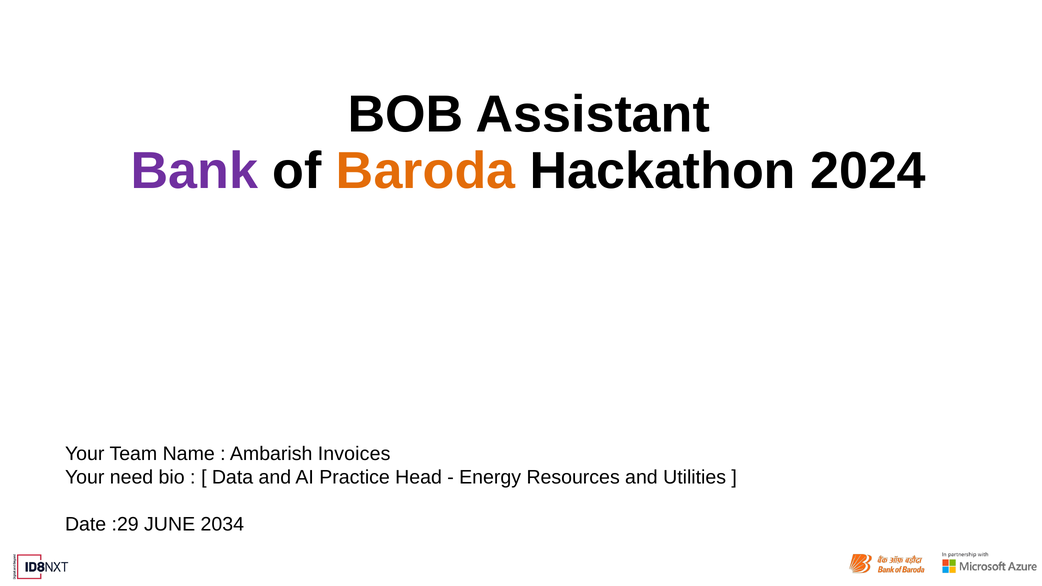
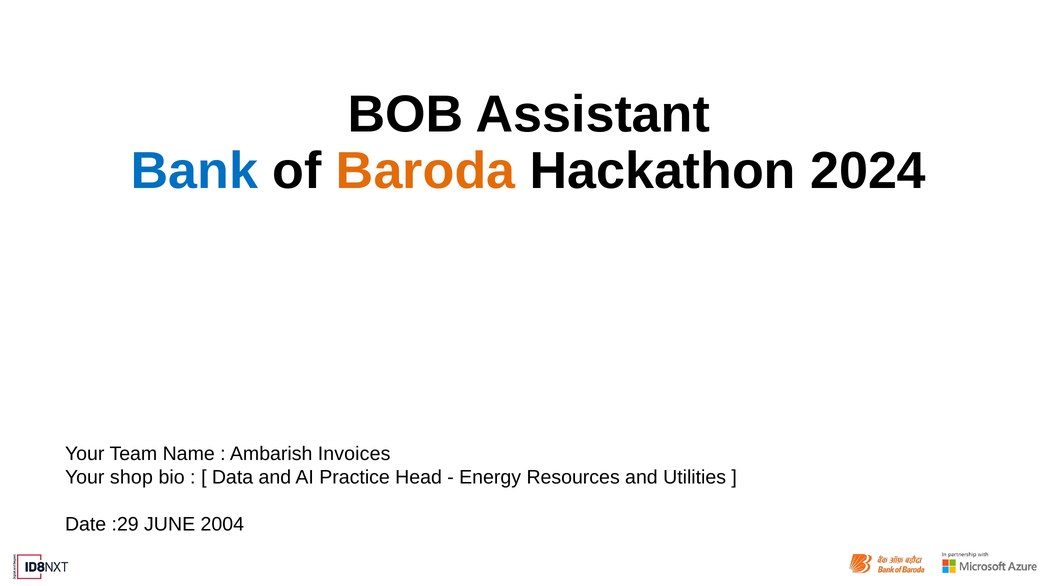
Bank colour: purple -> blue (194, 171)
need: need -> shop (131, 477)
2034: 2034 -> 2004 (222, 524)
